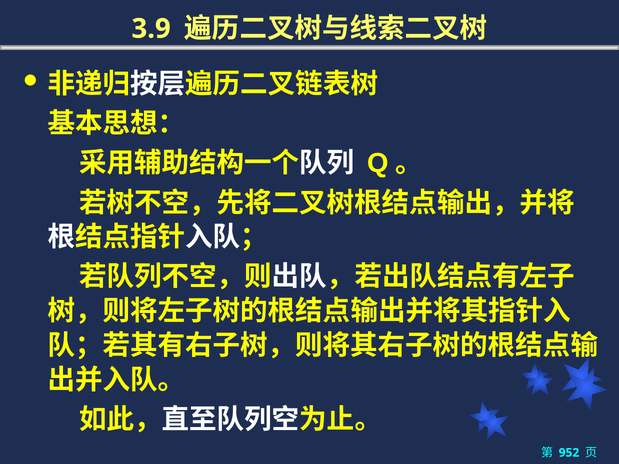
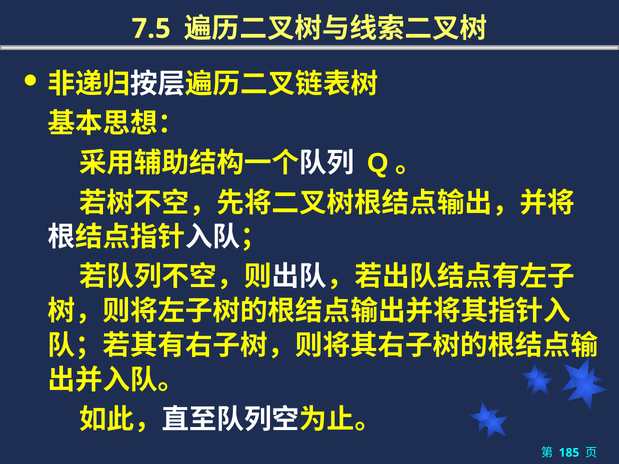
3.9: 3.9 -> 7.5 (151, 29)
952: 952 -> 185 (569, 453)
